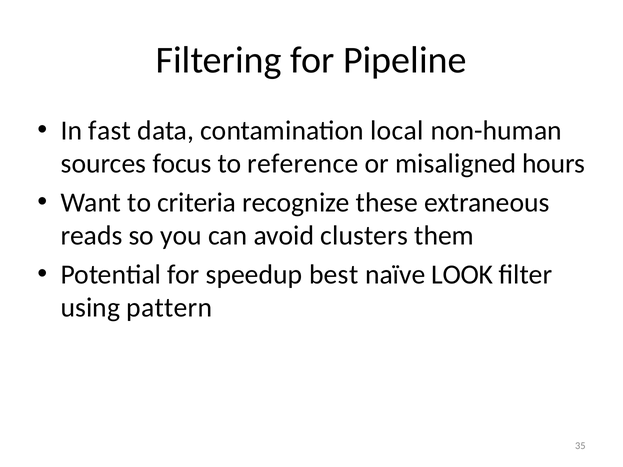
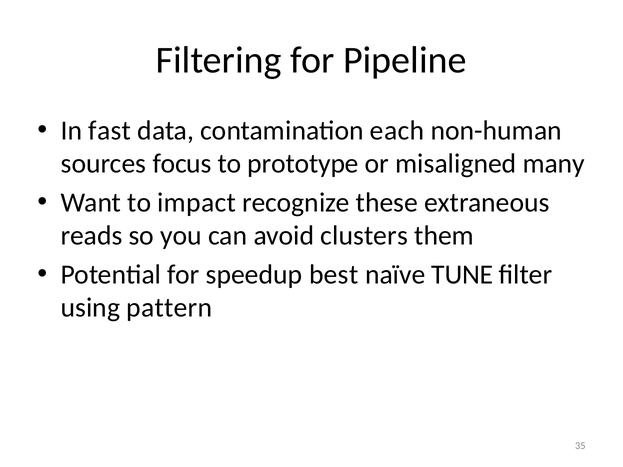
local: local -> each (397, 131)
reference: reference -> prototype (303, 164)
hours: hours -> many (554, 164)
criteria: criteria -> impact (197, 203)
LOOK: LOOK -> TUNE (462, 275)
